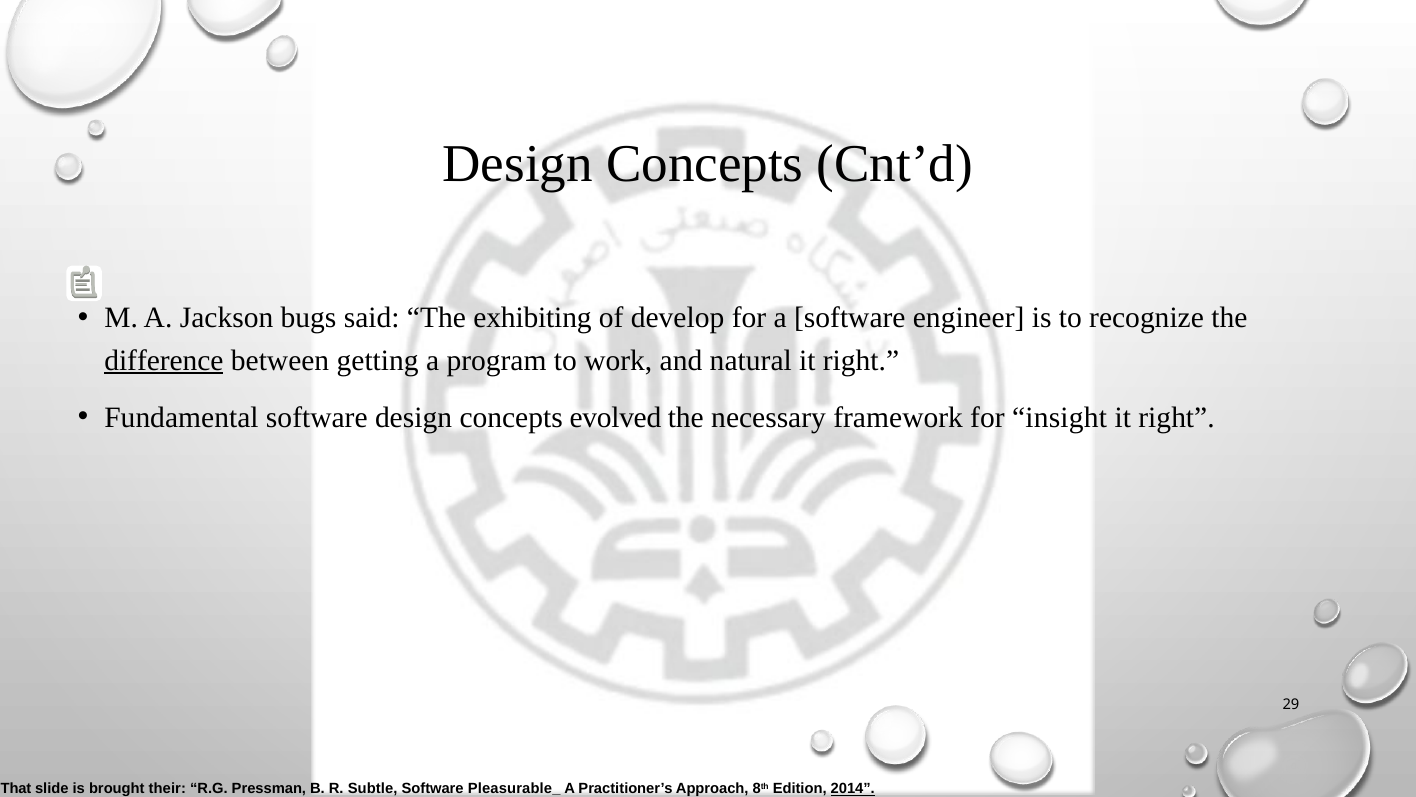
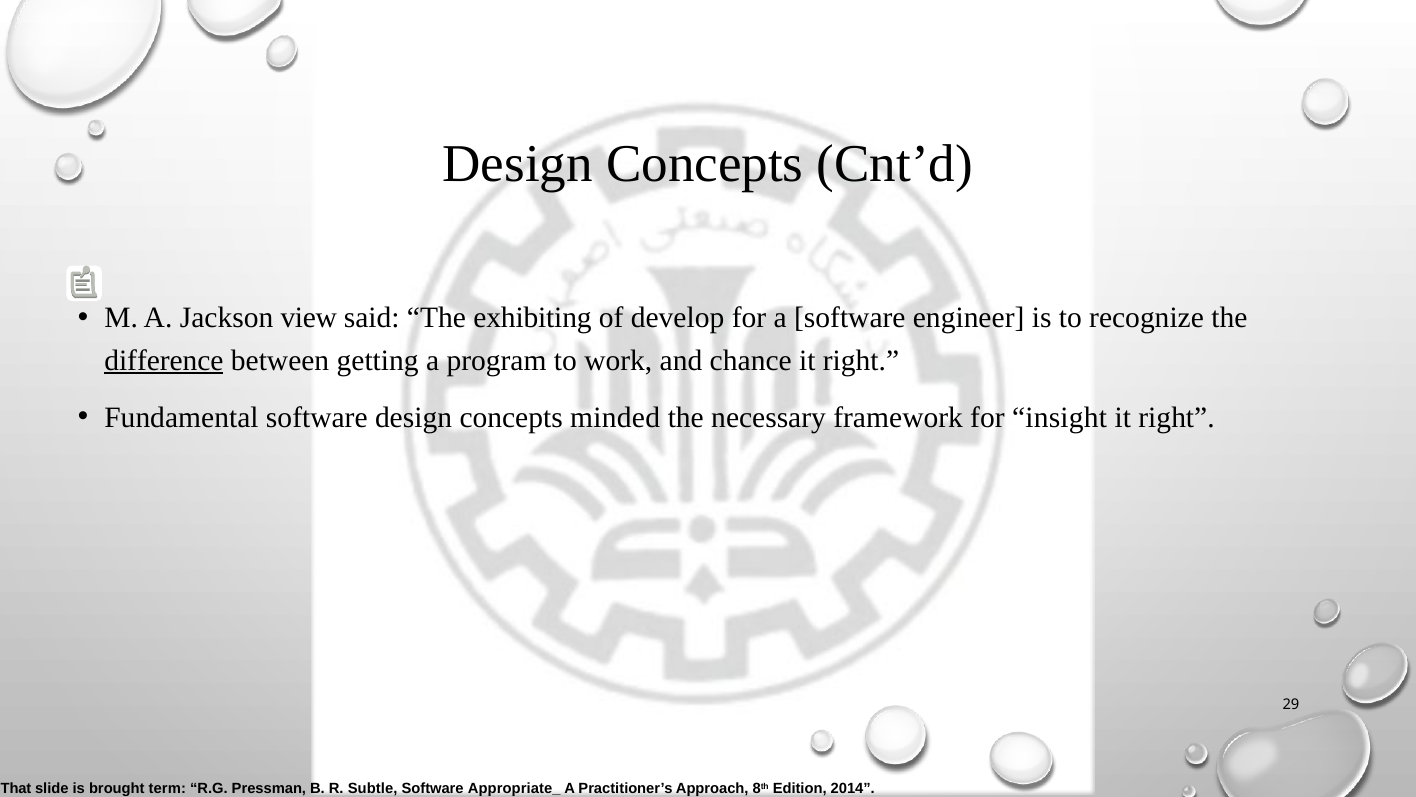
bugs: bugs -> view (309, 318)
natural: natural -> chance (751, 360)
evolved: evolved -> minded (615, 417)
their: their -> term (167, 789)
Pleasurable_: Pleasurable_ -> Appropriate_ (514, 789)
2014 underline: present -> none (853, 789)
